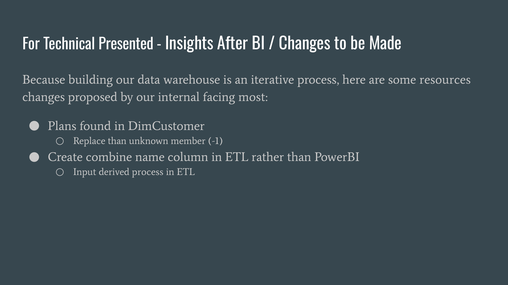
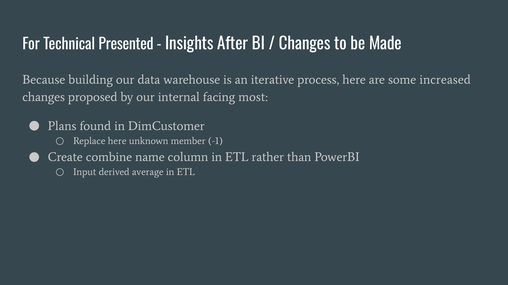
resources: resources -> increased (445, 80)
Replace than: than -> here (117, 141)
derived process: process -> average (148, 172)
